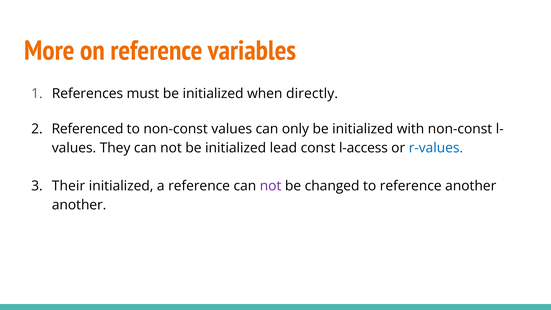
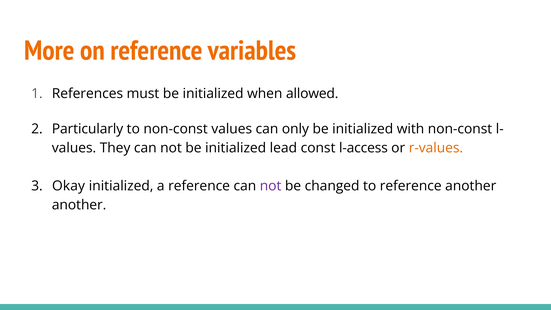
directly: directly -> allowed (312, 94)
Referenced: Referenced -> Particularly (88, 129)
r-values colour: blue -> orange (436, 148)
Their: Their -> Okay (68, 186)
